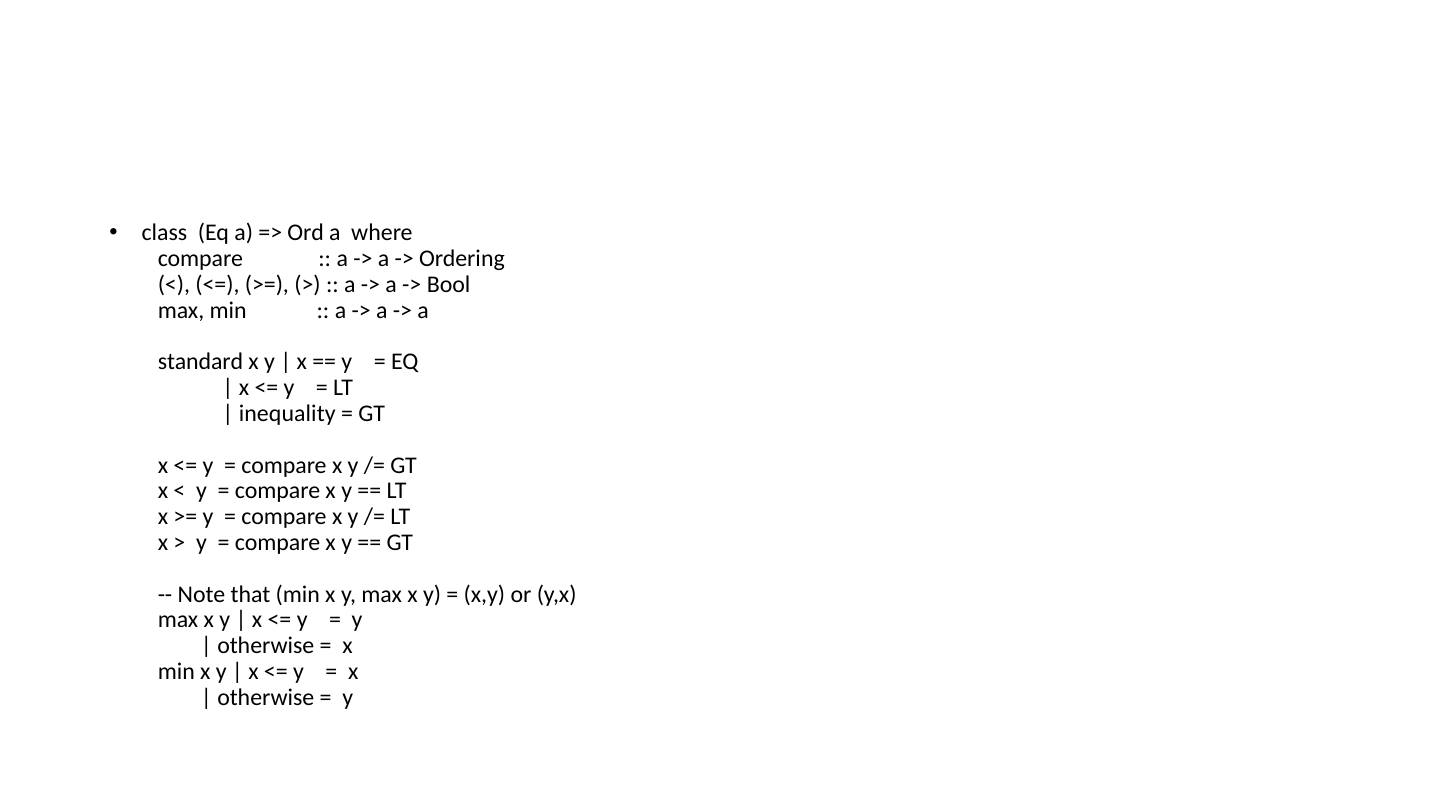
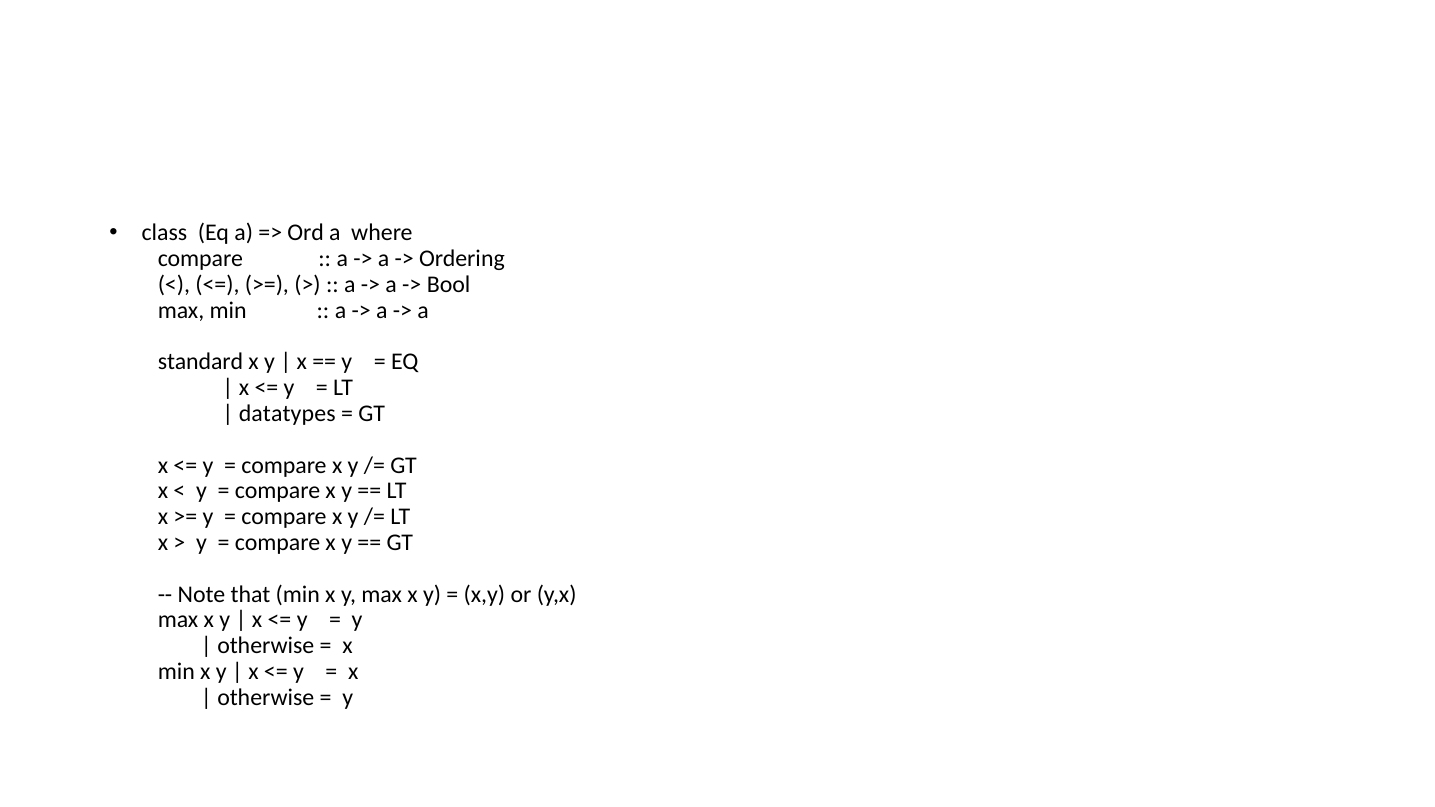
inequality: inequality -> datatypes (287, 414)
